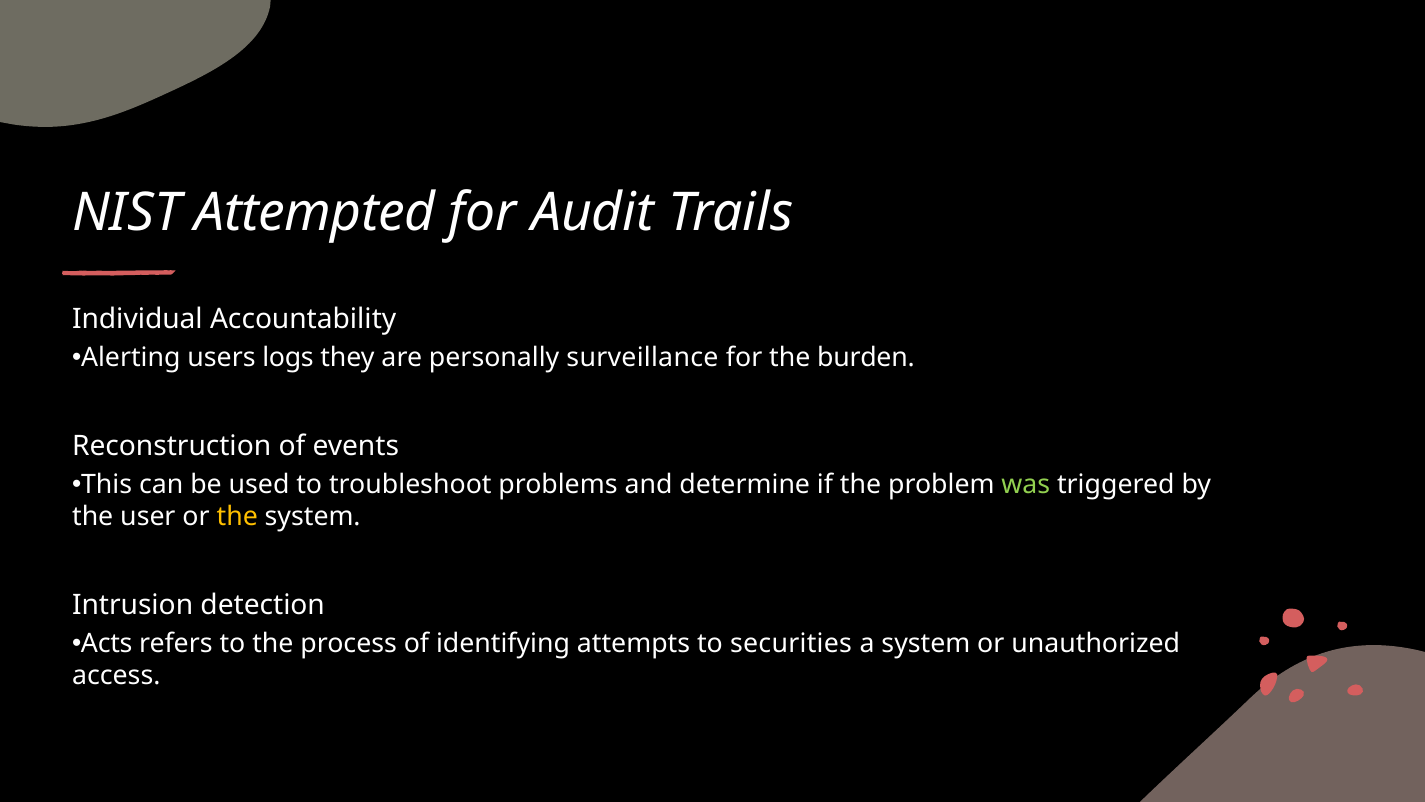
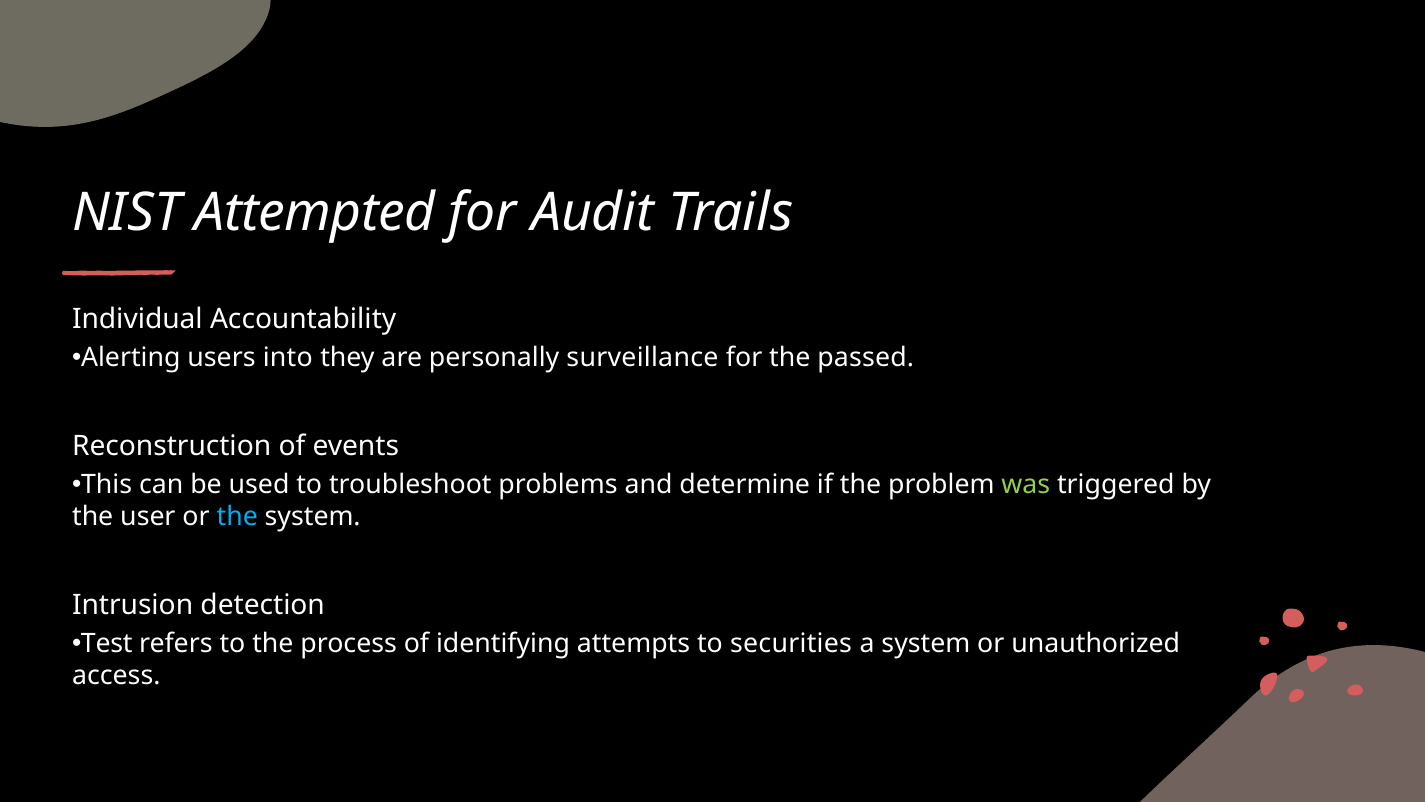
logs: logs -> into (288, 358)
burden: burden -> passed (866, 358)
the colour: yellow -> light blue (237, 517)
Acts: Acts -> Test (107, 644)
